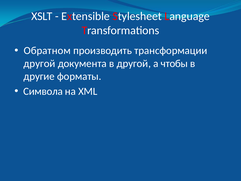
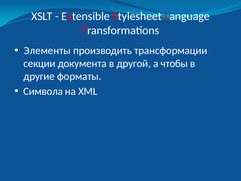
Обратном: Обратном -> Элементы (47, 51)
другой: другой -> секции (39, 63)
